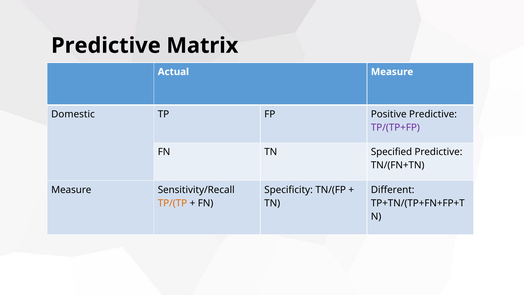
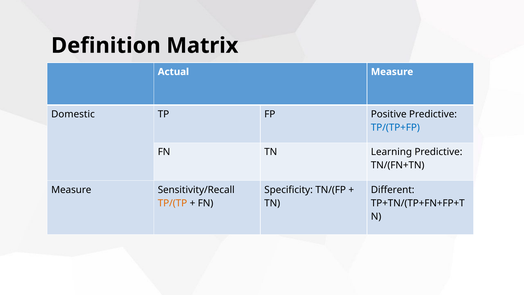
Predictive: Predictive -> Definition (106, 46)
TP/(TP+FP colour: purple -> blue (395, 127)
Specified: Specified -> Learning (391, 152)
